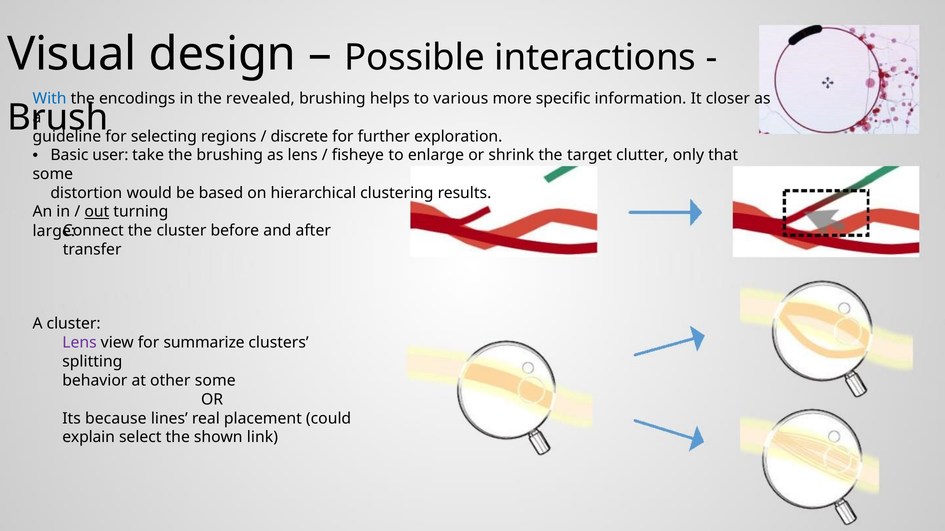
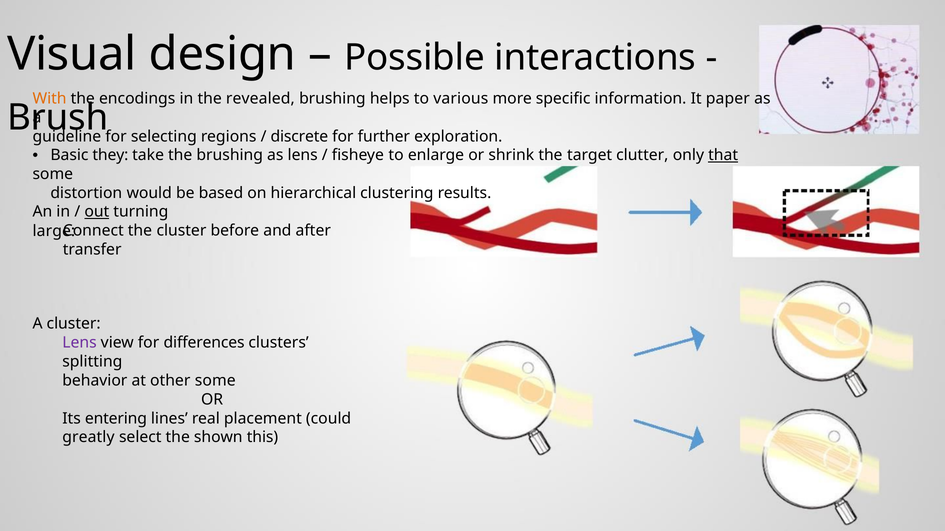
With colour: blue -> orange (50, 98)
closer: closer -> paper (728, 98)
user: user -> they (110, 155)
that underline: none -> present (723, 155)
summarize: summarize -> differences (204, 343)
because: because -> entering (116, 419)
explain: explain -> greatly (88, 438)
link: link -> this (262, 438)
